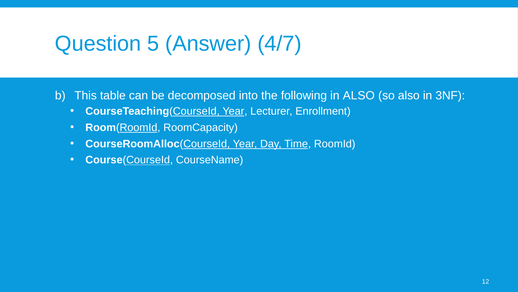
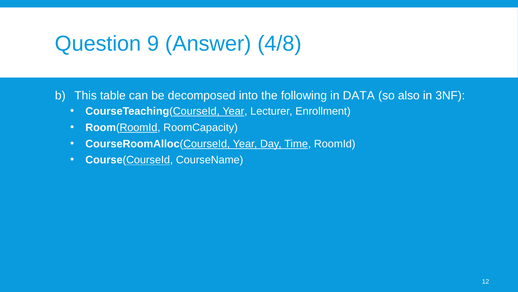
5: 5 -> 9 (153, 44)
4/7: 4/7 -> 4/8 (280, 44)
in ALSO: ALSO -> DATA (359, 95)
